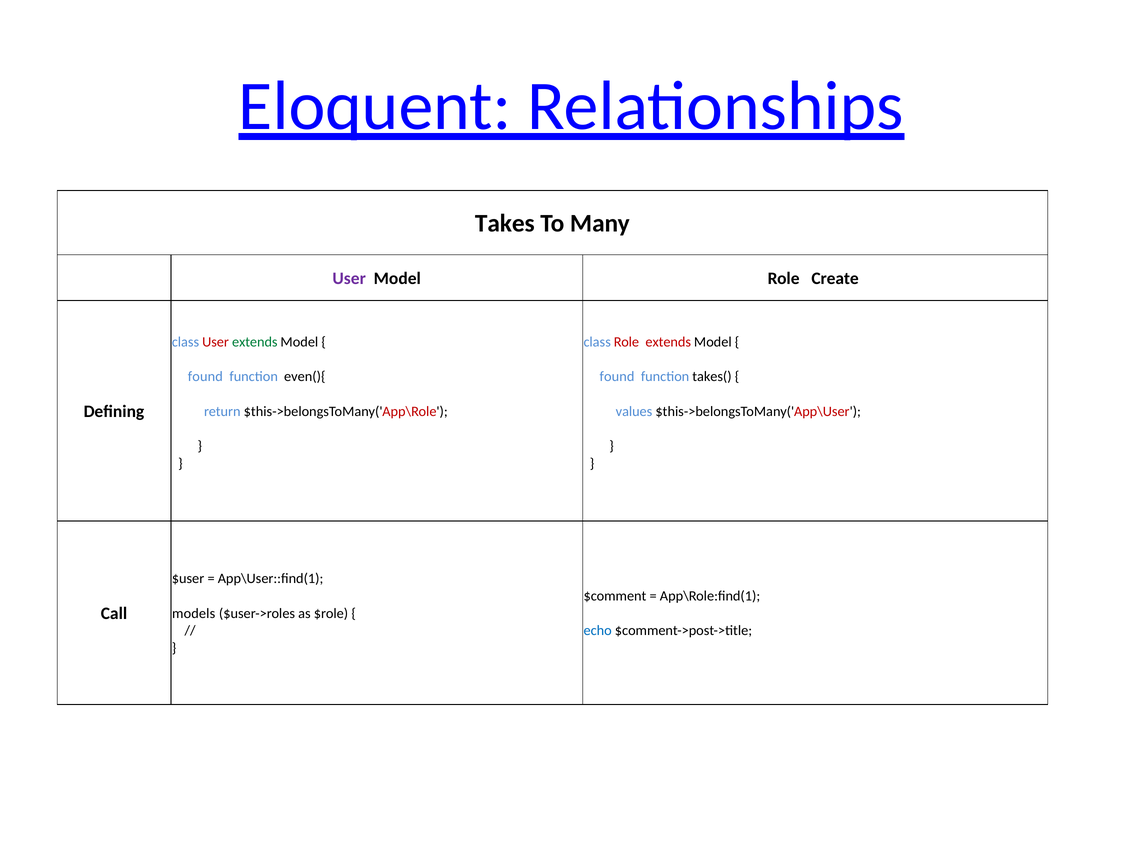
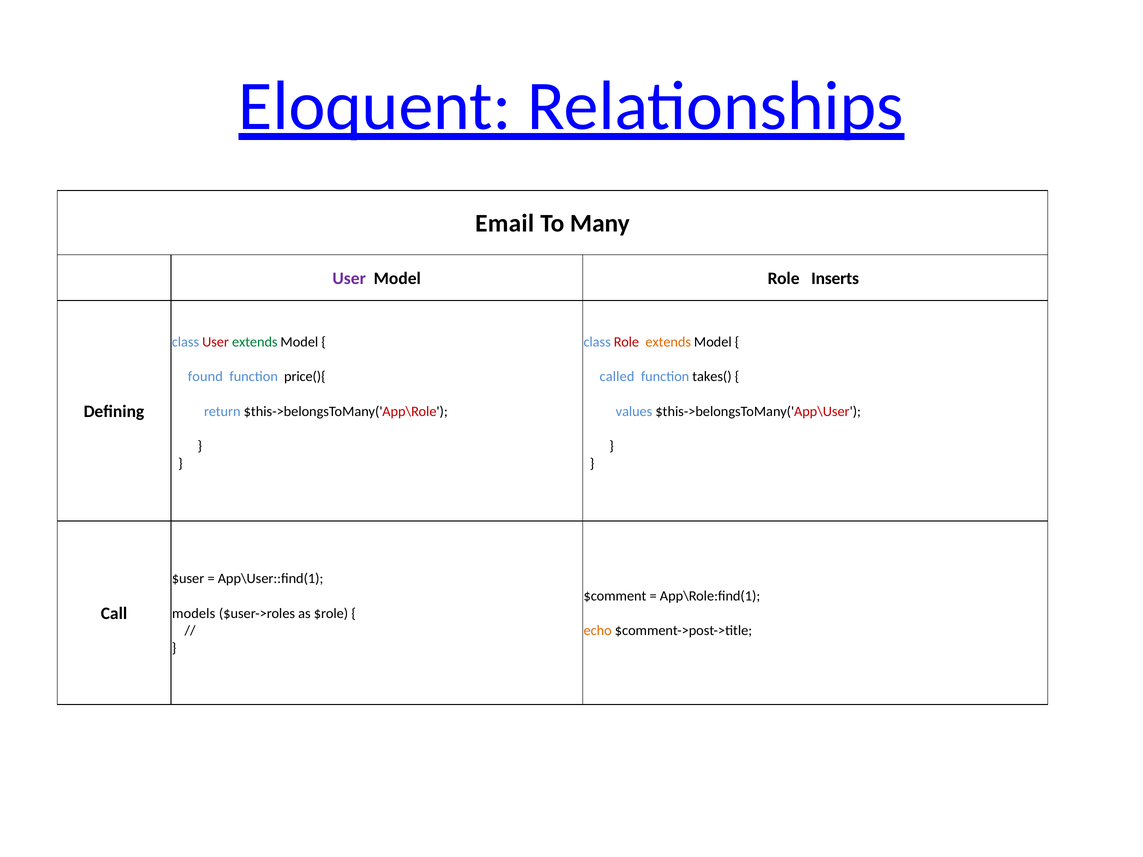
Takes: Takes -> Email (505, 223)
Create: Create -> Inserts (835, 278)
extends colour: red -> orange (668, 342)
even(){: even(){ -> price(){ (305, 377)
found: found -> called (617, 377)
echo colour: blue -> orange (598, 631)
